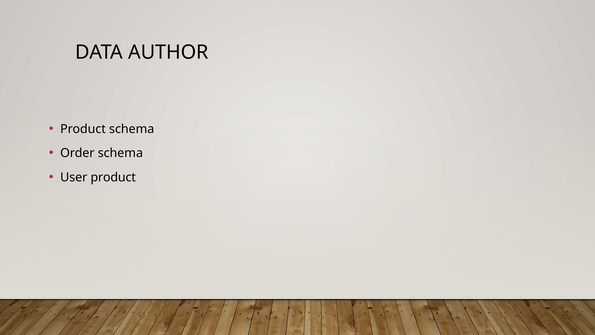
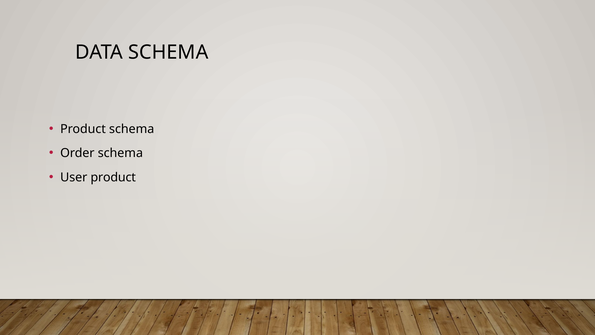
DATA AUTHOR: AUTHOR -> SCHEMA (168, 52)
